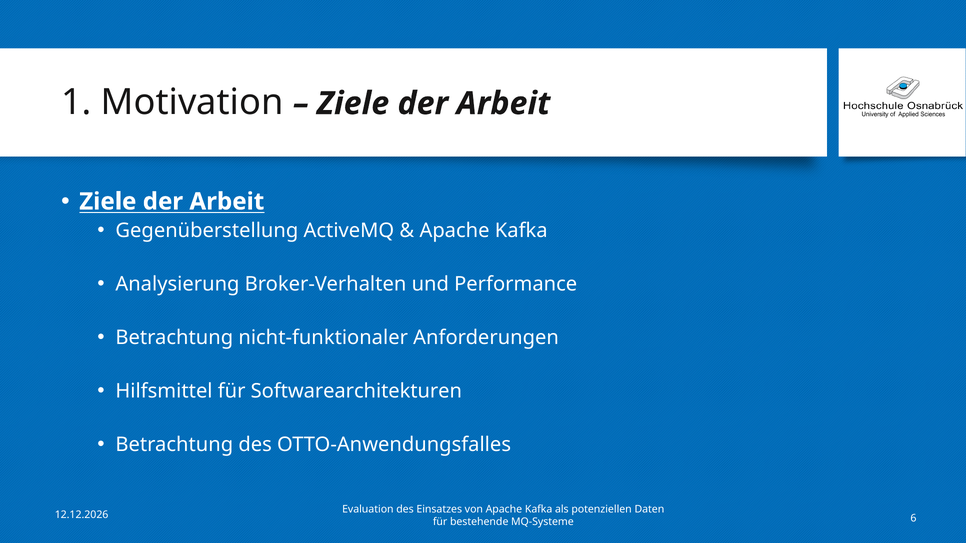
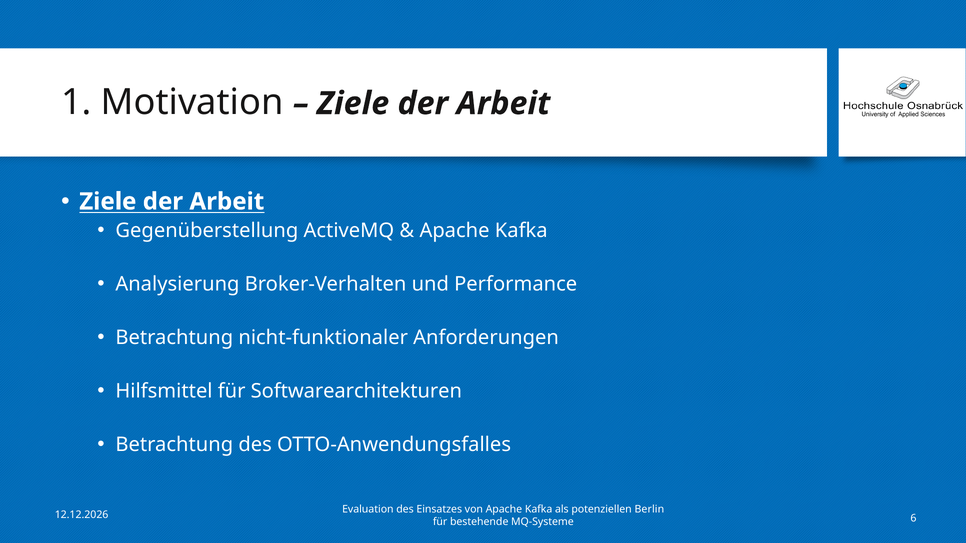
Daten: Daten -> Berlin (649, 509)
